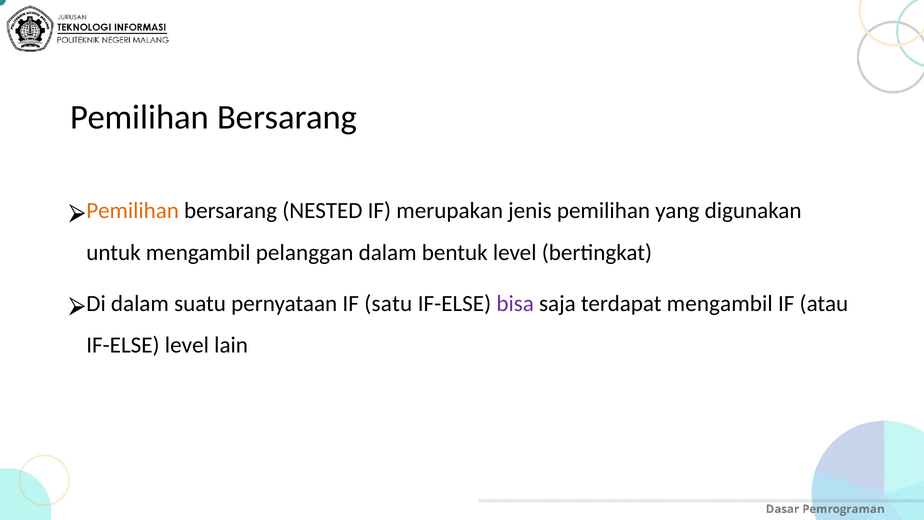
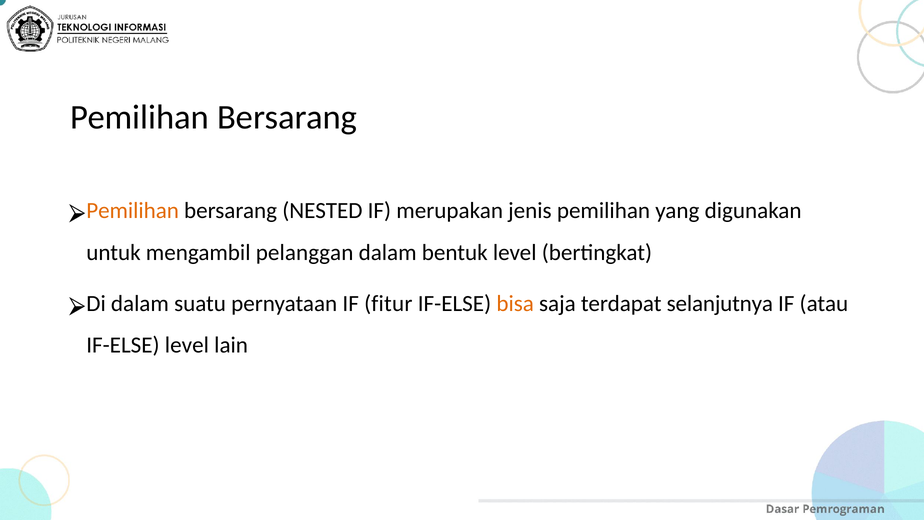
satu: satu -> fitur (388, 304)
bisa colour: purple -> orange (515, 304)
terdapat mengambil: mengambil -> selanjutnya (720, 304)
